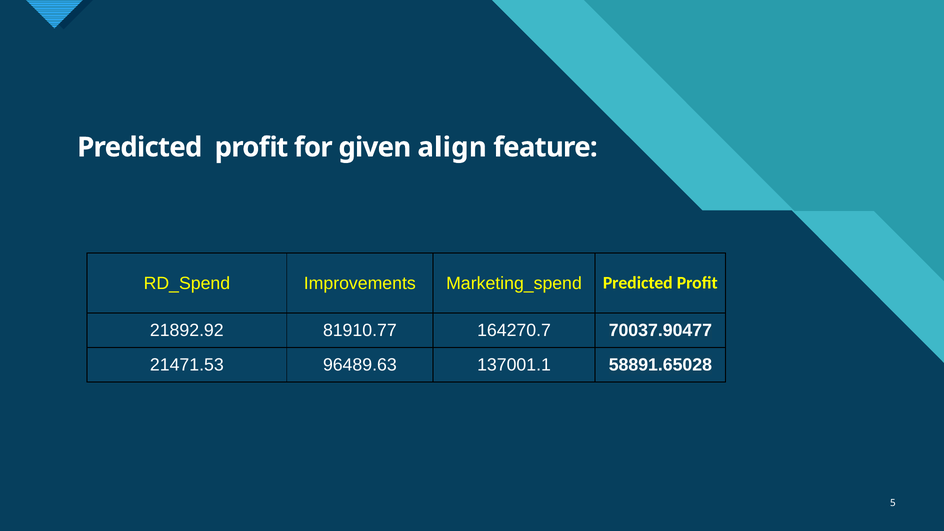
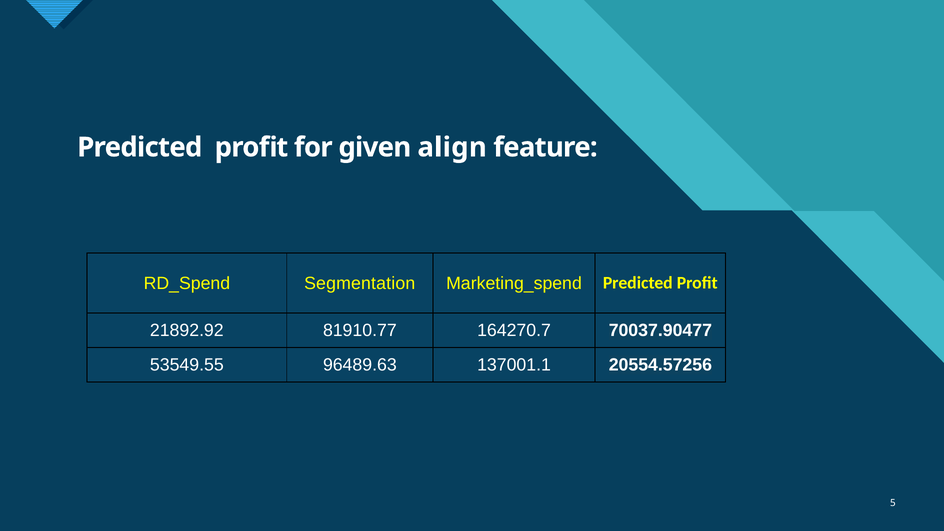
Improvements: Improvements -> Segmentation (360, 283)
21471.53: 21471.53 -> 53549.55 (187, 365)
58891.65028: 58891.65028 -> 20554.57256 (660, 365)
